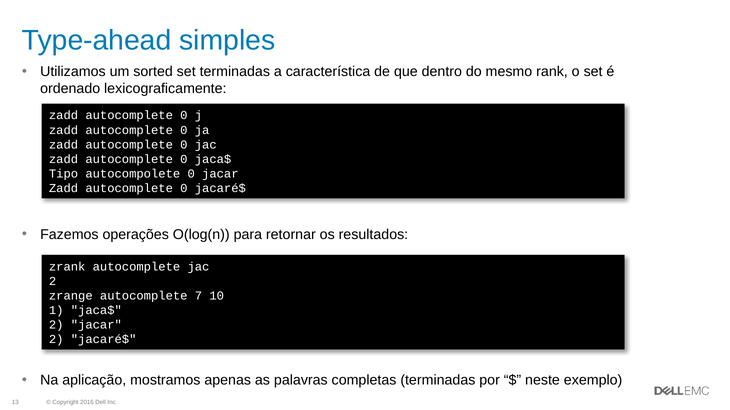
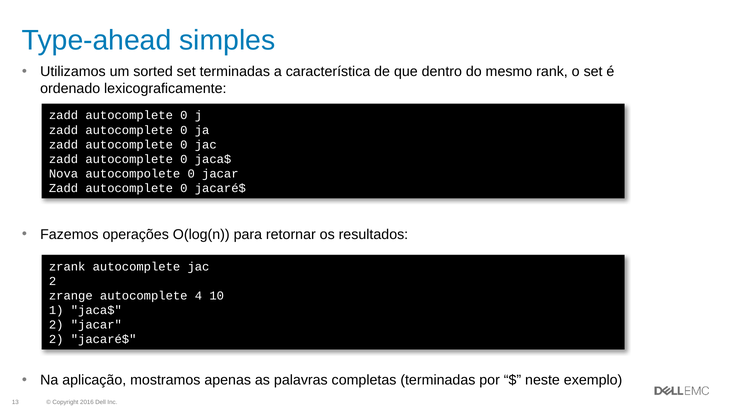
Tipo: Tipo -> Nova (64, 174)
7: 7 -> 4 (198, 296)
